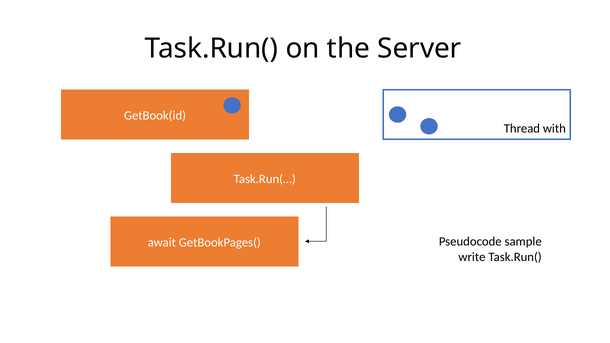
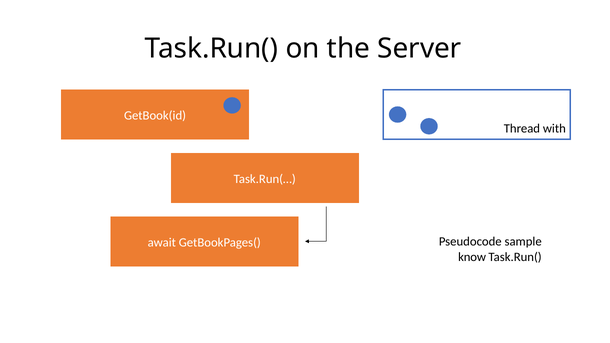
write: write -> know (472, 257)
